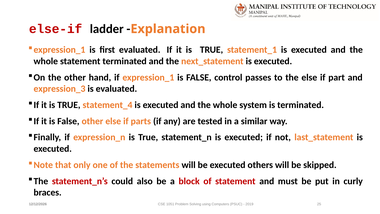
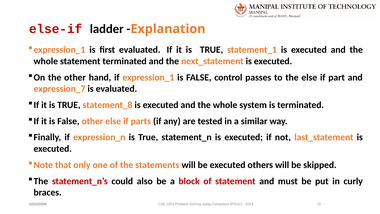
expression_3: expression_3 -> expression_7 (59, 89)
statement_4: statement_4 -> statement_8 (107, 105)
